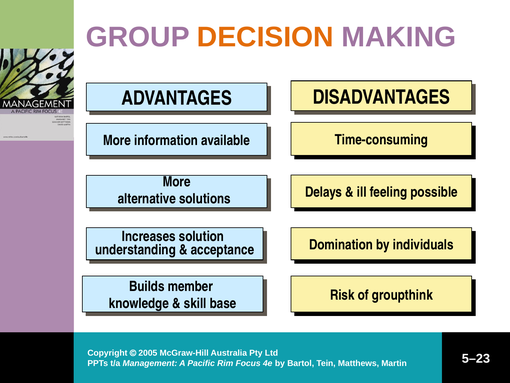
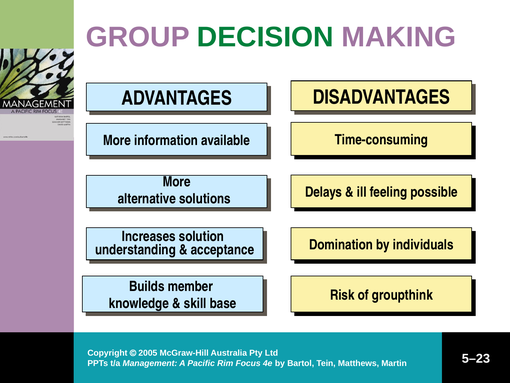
DECISION colour: orange -> green (265, 37)
